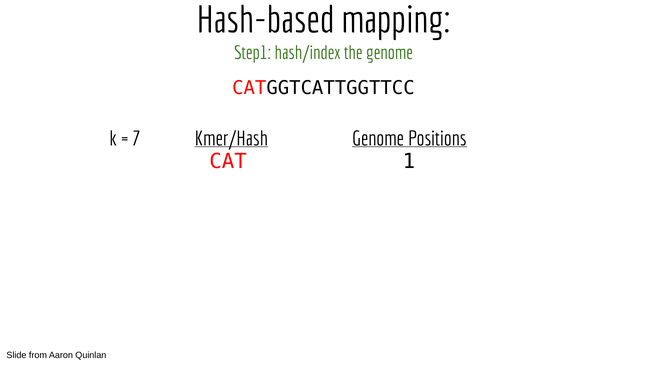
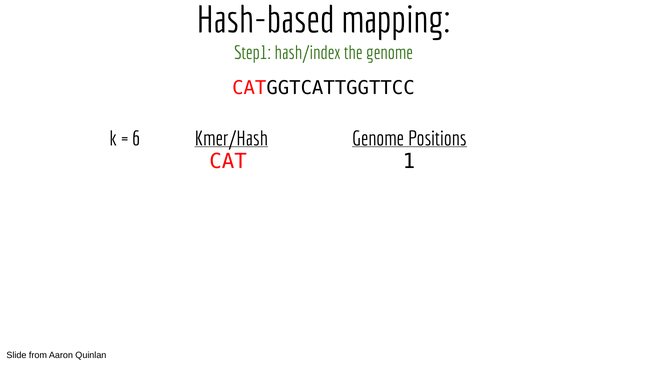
7: 7 -> 6 (136, 139)
